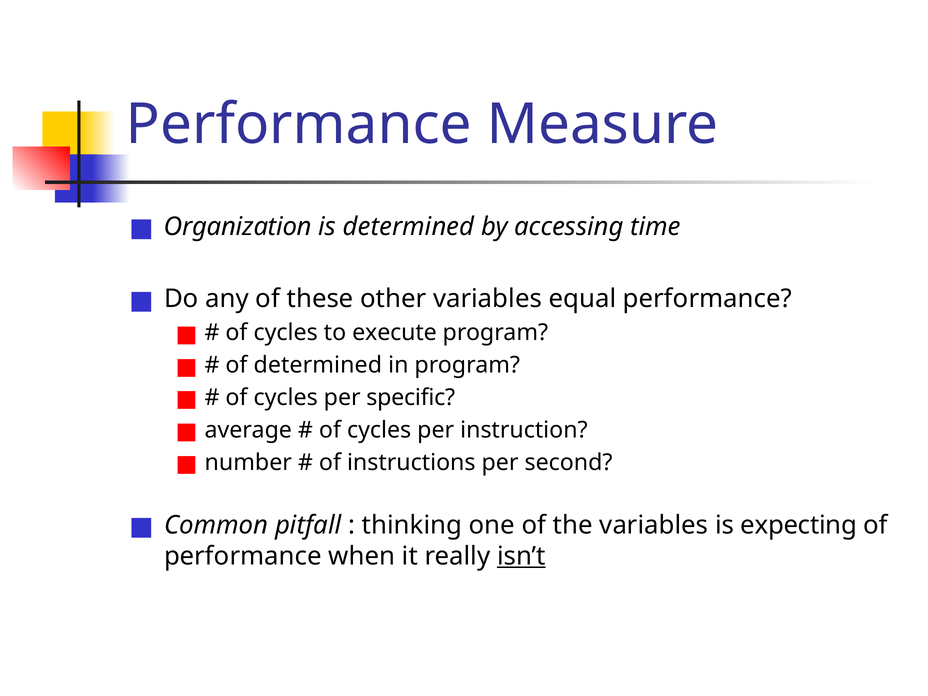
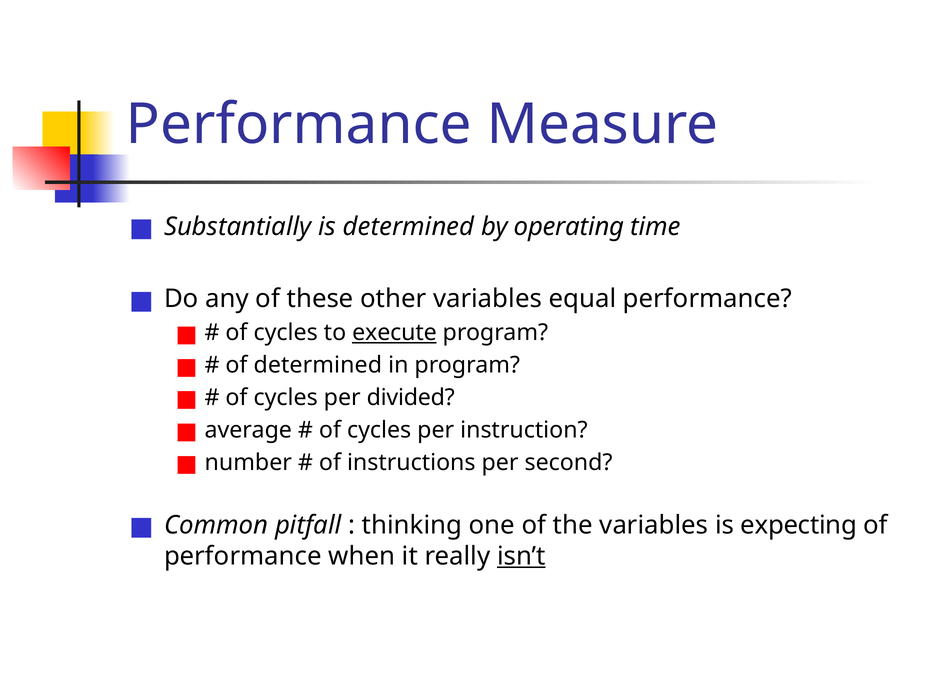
Organization: Organization -> Substantially (238, 227)
accessing: accessing -> operating (569, 227)
execute underline: none -> present (394, 333)
specific: specific -> divided (411, 398)
